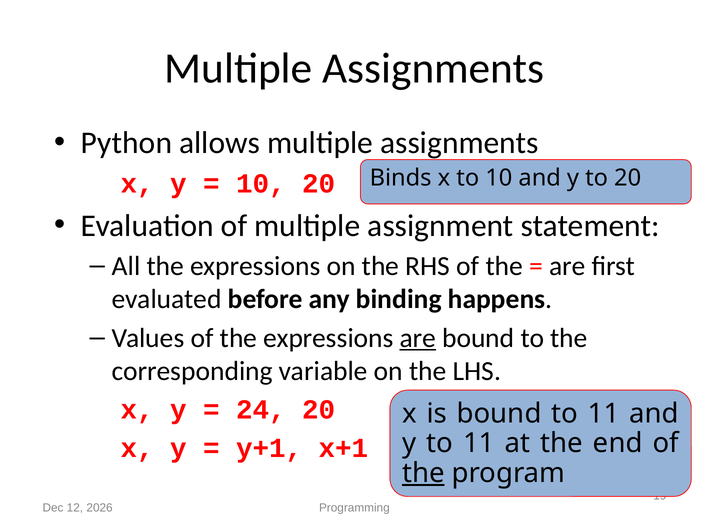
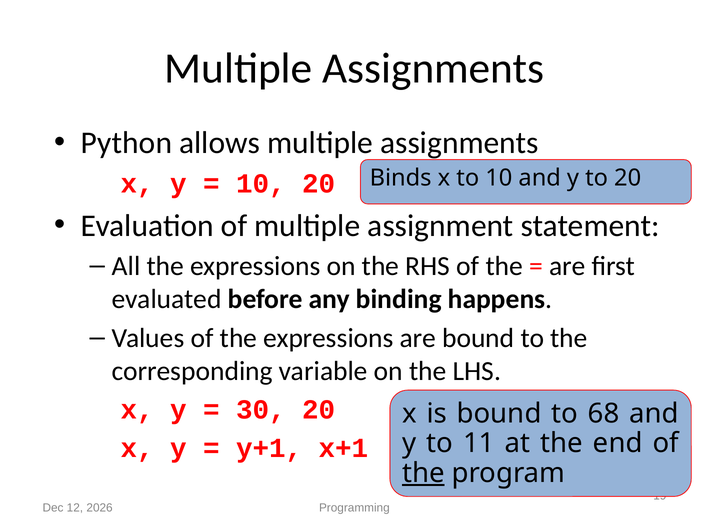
are underline: present -> none (418, 338)
24: 24 -> 30 (261, 409)
bound to 11: 11 -> 68 (604, 413)
